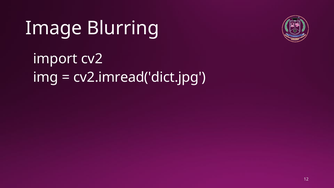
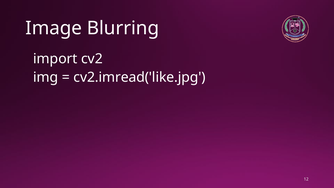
cv2.imread('dict.jpg: cv2.imread('dict.jpg -> cv2.imread('like.jpg (140, 77)
